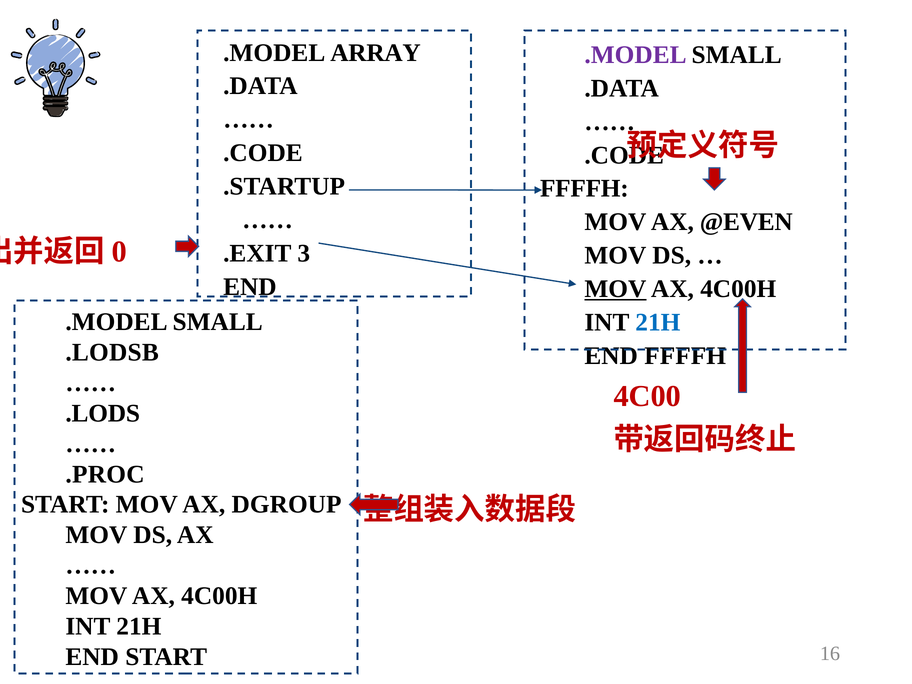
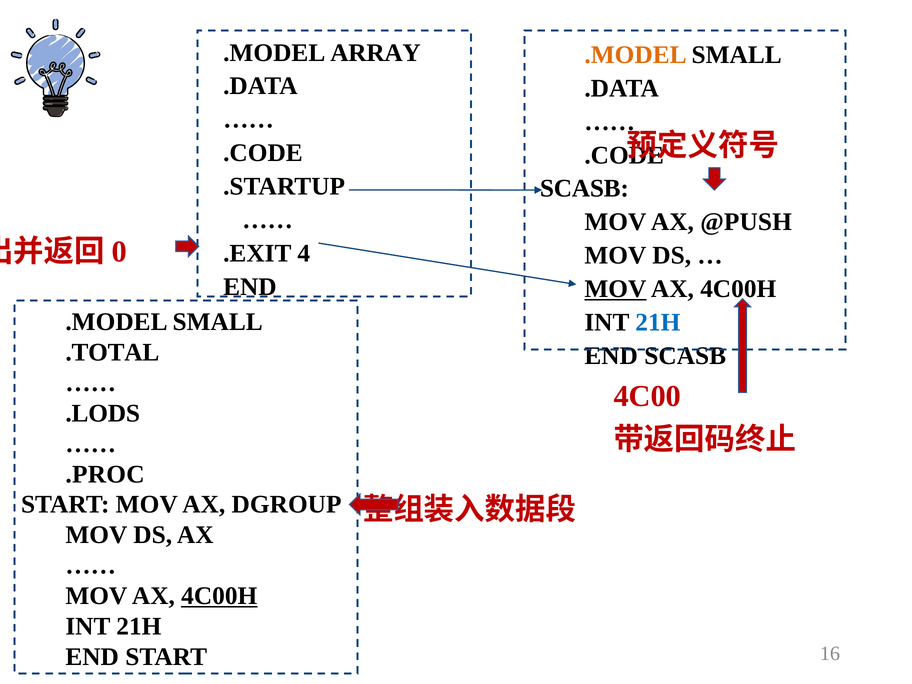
.MODEL colour: purple -> orange (636, 55)
FFFFH: FFFFH -> SCASB (584, 189)
@EVEN: @EVEN -> @PUSH (746, 222)
3: 3 -> 4 (304, 253)
.LODSB: .LODSB -> .TOTAL (112, 353)
END FFFFH: FFFFH -> SCASB (685, 356)
4C00H underline: none -> present (219, 596)
